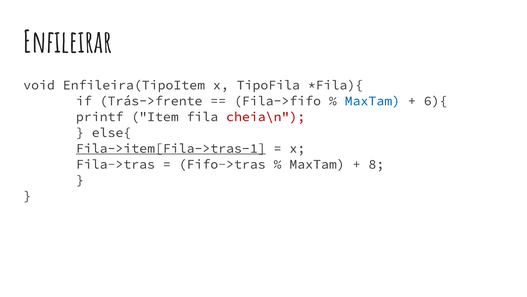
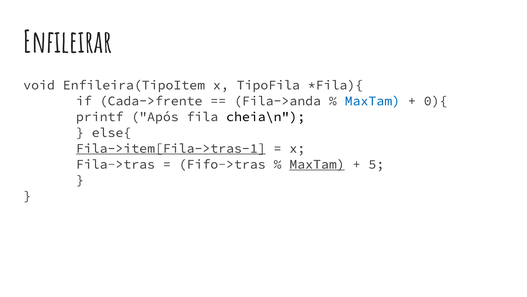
Trás->frente: Trás->frente -> Cada->frente (151, 101)
Fila->fifo: Fila->fifo -> Fila->anda (278, 101)
6){: 6){ -> 0){ (436, 101)
Item: Item -> Após (155, 117)
cheia\n colour: red -> black (266, 117)
MaxTam underline: none -> present (317, 164)
8: 8 -> 5 (376, 164)
